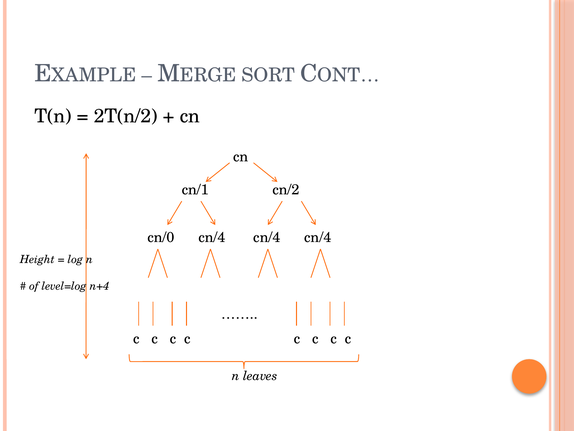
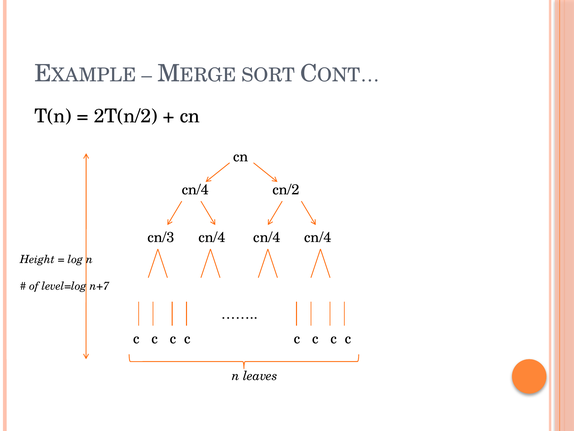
cn/1: cn/1 -> cn/4 (195, 189)
cn/0: cn/0 -> cn/3 (161, 237)
n+4: n+4 -> n+7 (99, 286)
